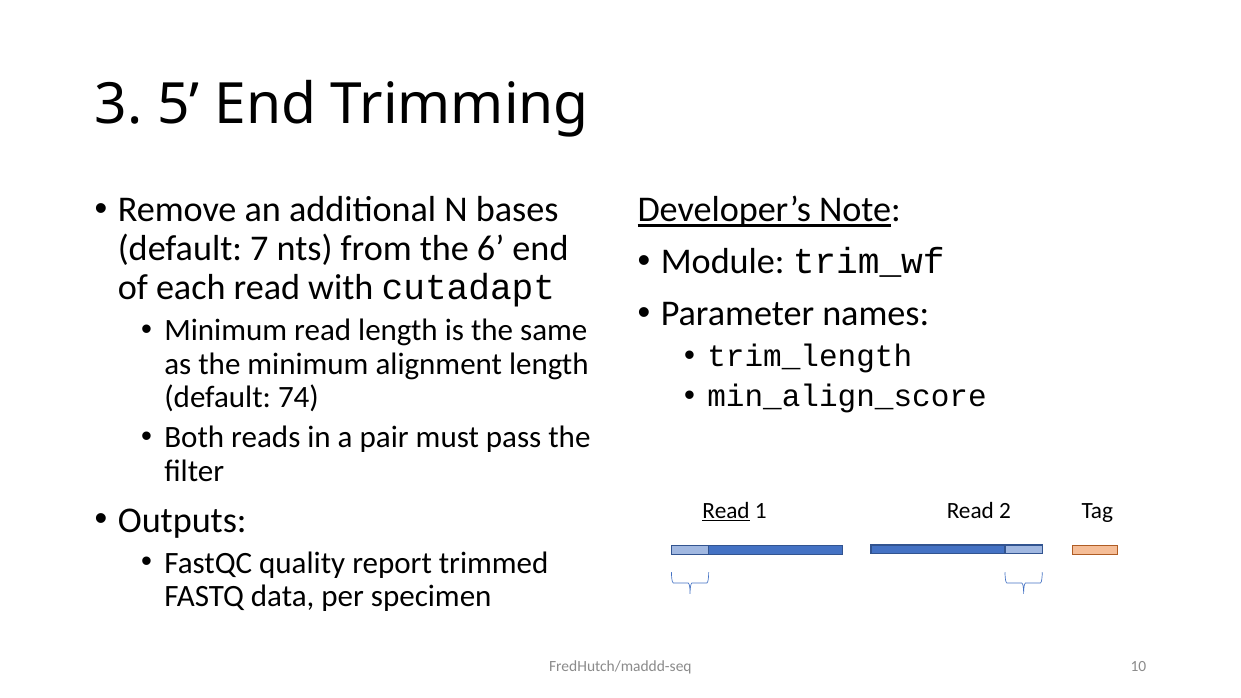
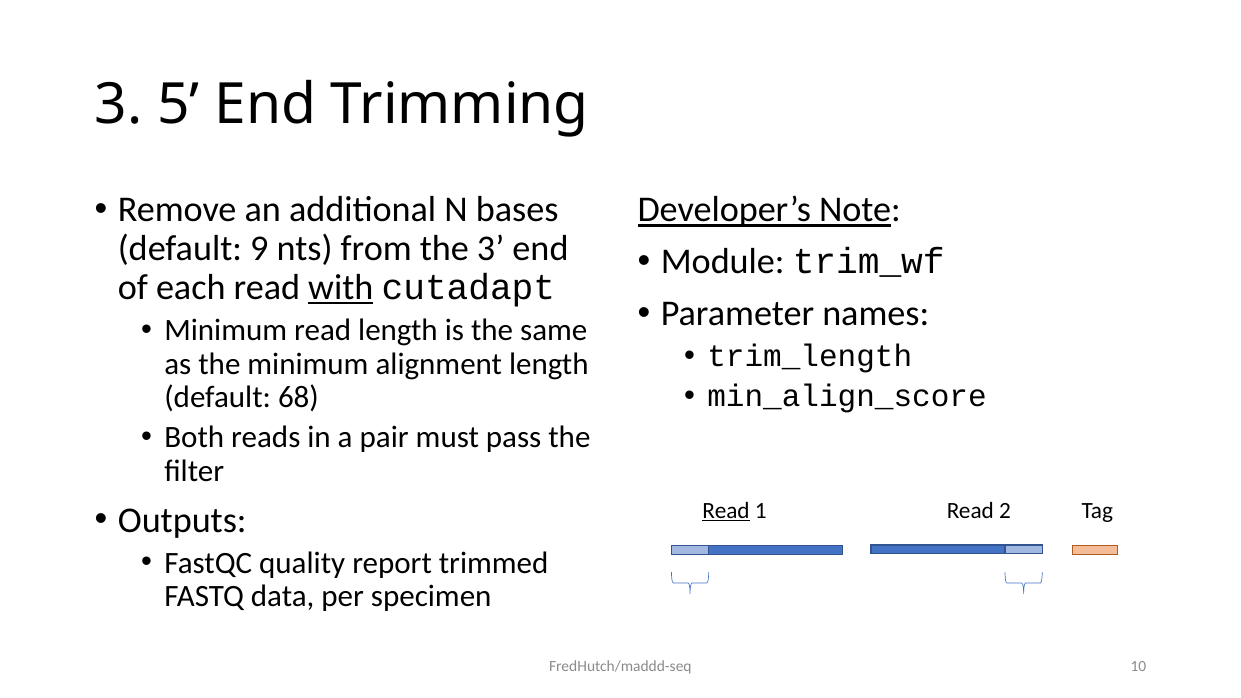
7: 7 -> 9 (259, 249)
the 6: 6 -> 3 (491, 249)
with underline: none -> present (341, 288)
74: 74 -> 68 (298, 398)
